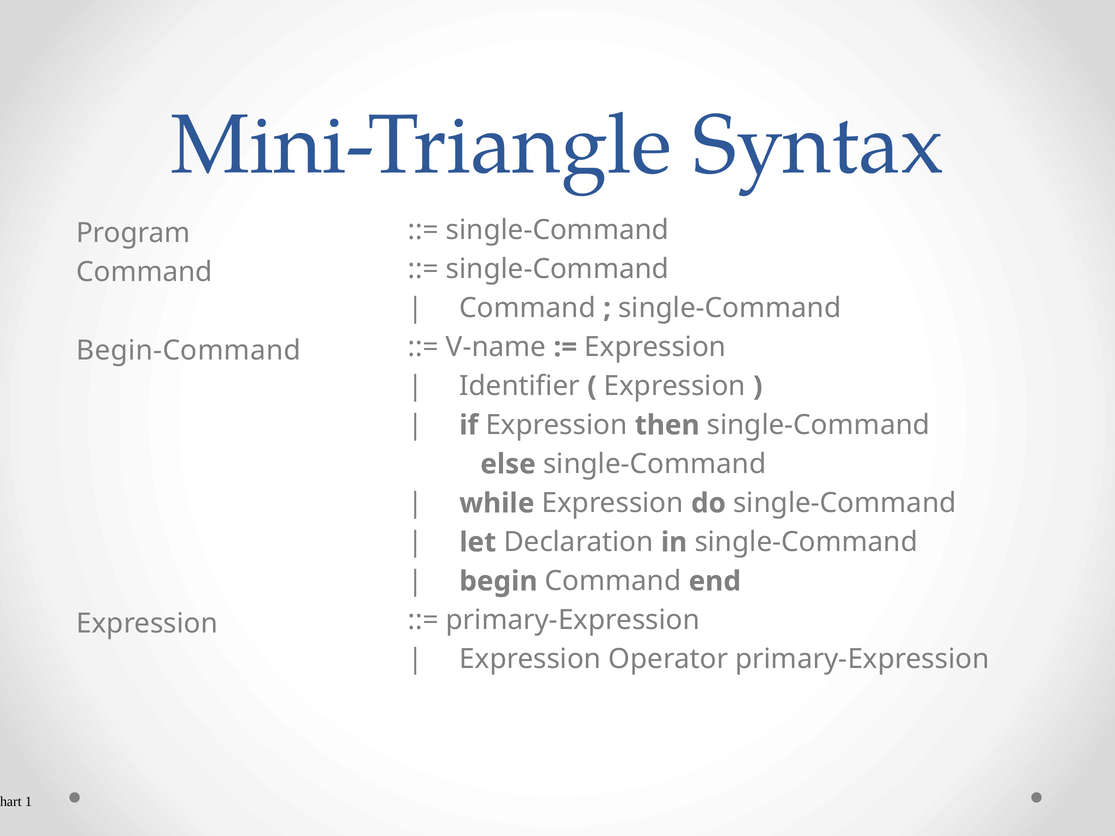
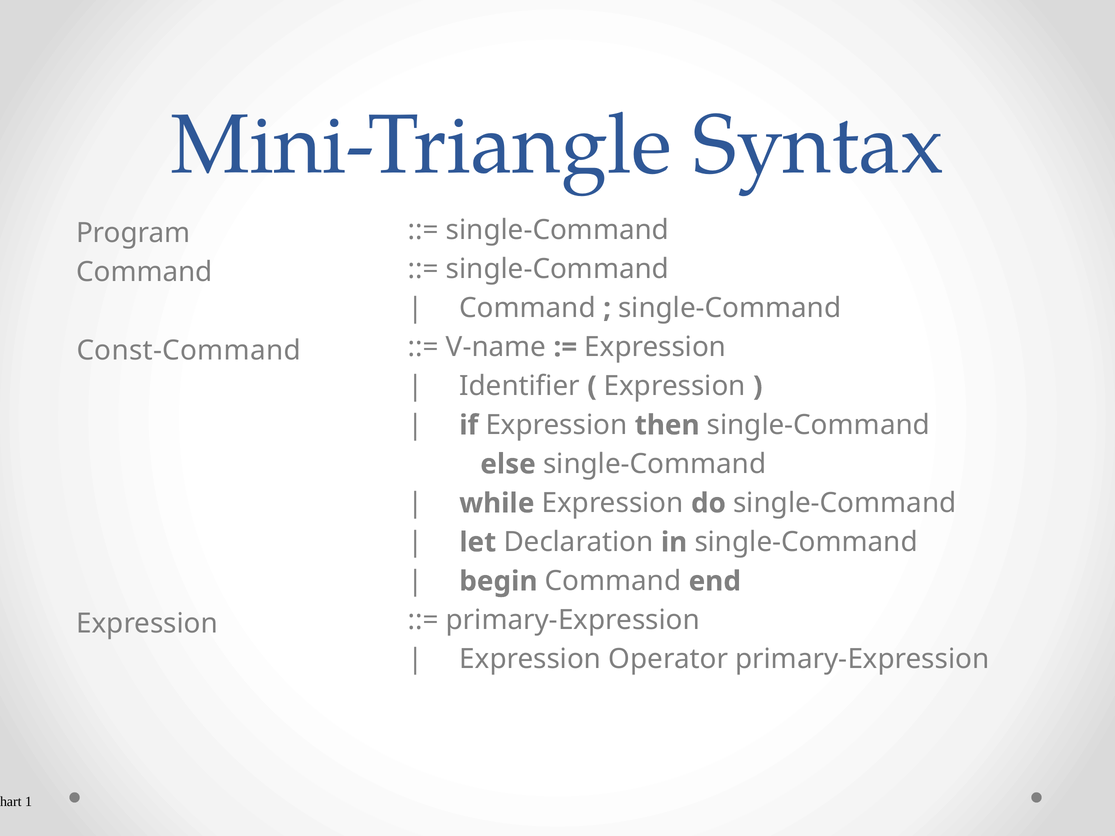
Begin-Command: Begin-Command -> Const-Command (189, 350)
